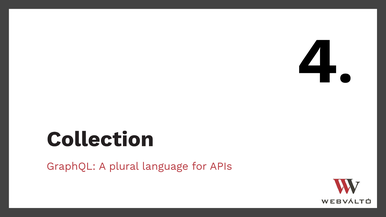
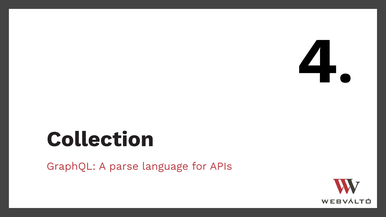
plural: plural -> parse (124, 166)
